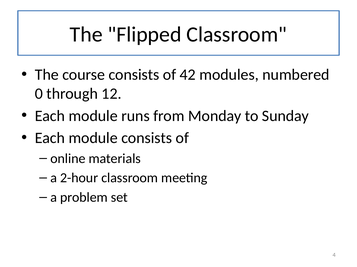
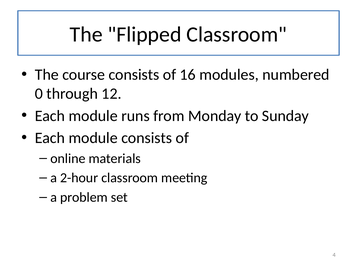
42: 42 -> 16 (188, 75)
